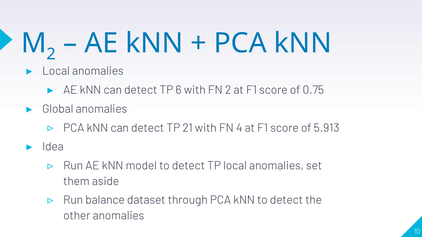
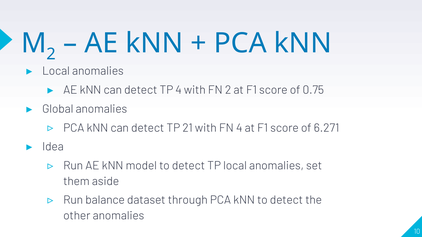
TP 6: 6 -> 4 (179, 90)
5.913: 5.913 -> 6.271 (327, 128)
